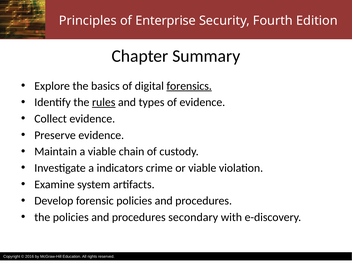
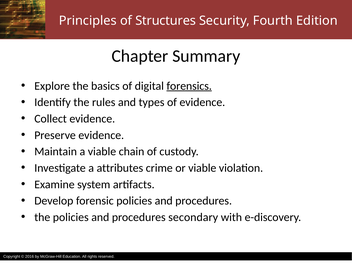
Enterprise: Enterprise -> Structures (166, 21)
rules underline: present -> none (104, 102)
indicators: indicators -> attributes (120, 168)
